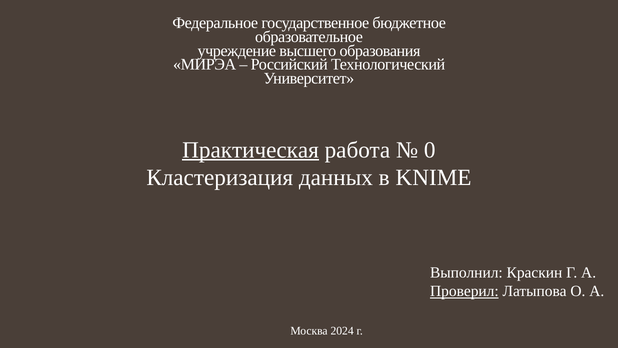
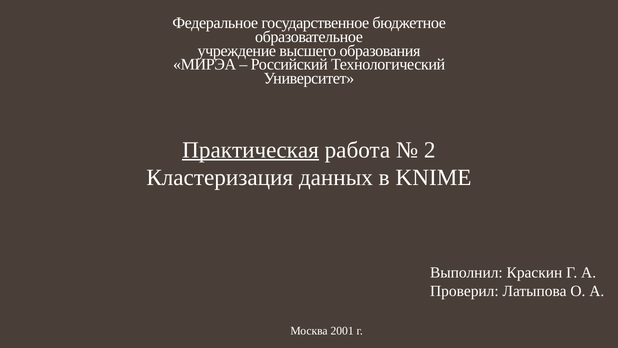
0: 0 -> 2 (430, 150)
Проверил underline: present -> none (464, 291)
2024: 2024 -> 2001 (342, 331)
